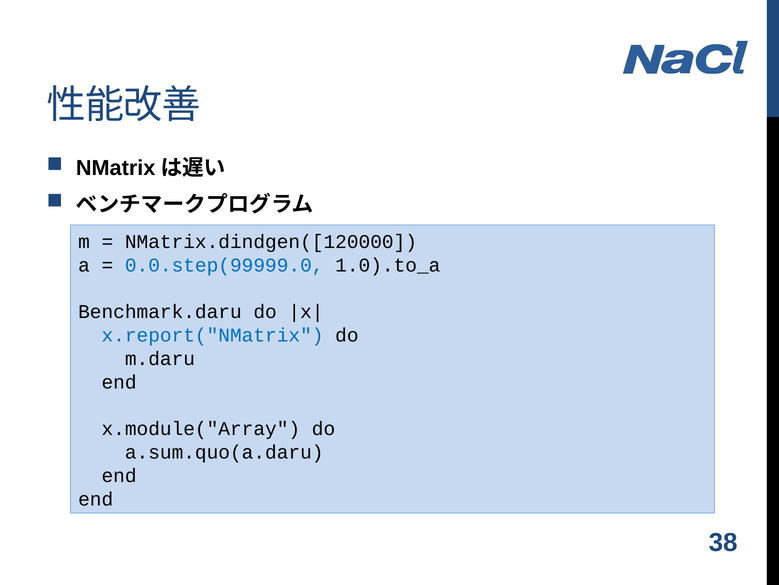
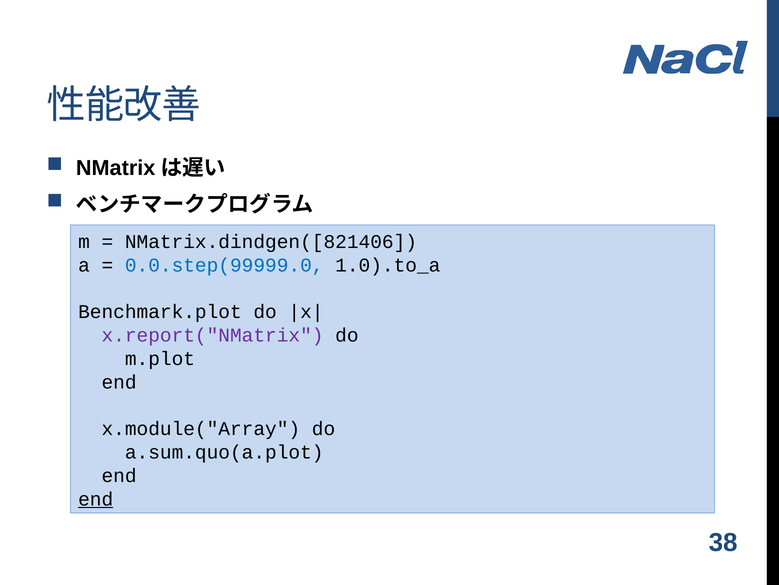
NMatrix.dindgen([120000: NMatrix.dindgen([120000 -> NMatrix.dindgen([821406 (271, 242)
Benchmark.daru: Benchmark.daru -> Benchmark.plot (160, 312)
x.report("NMatrix colour: blue -> purple (213, 335)
m.daru: m.daru -> m.plot (160, 358)
a.sum.quo(a.daru: a.sum.quo(a.daru -> a.sum.quo(a.plot (224, 452)
end underline: none -> present (96, 499)
